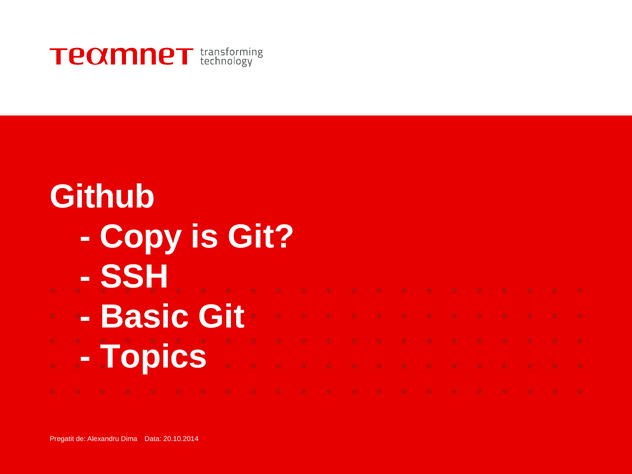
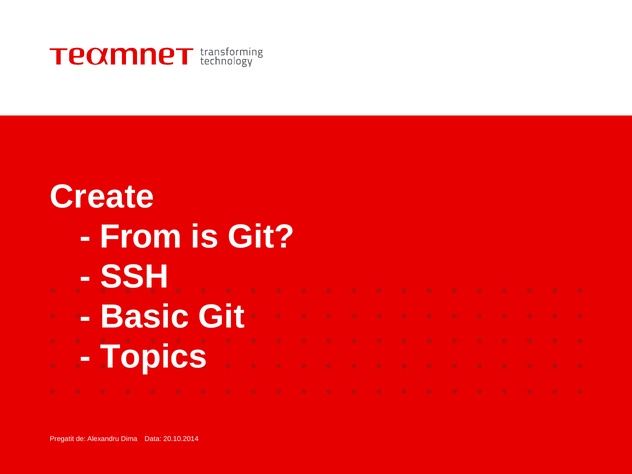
Github: Github -> Create (102, 197)
Copy: Copy -> From (141, 237)
